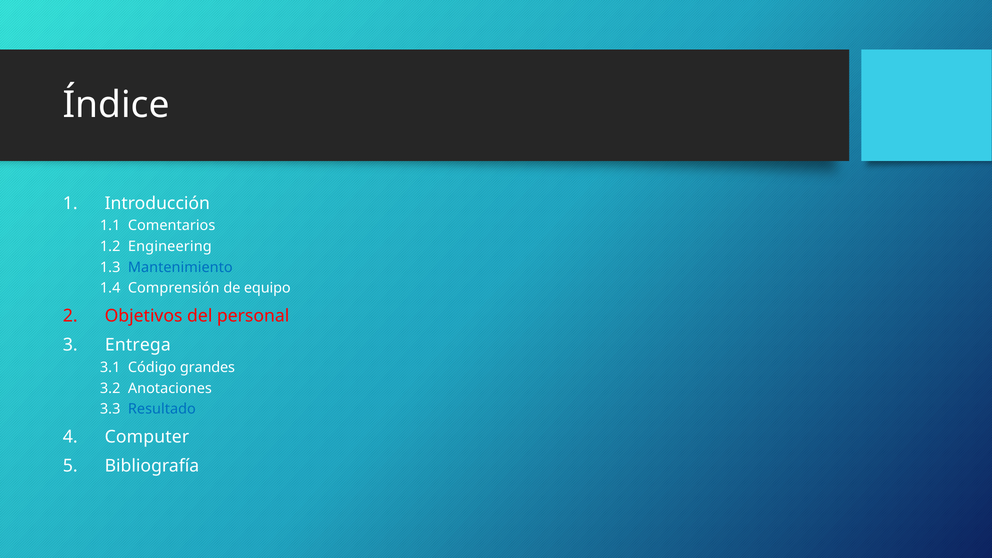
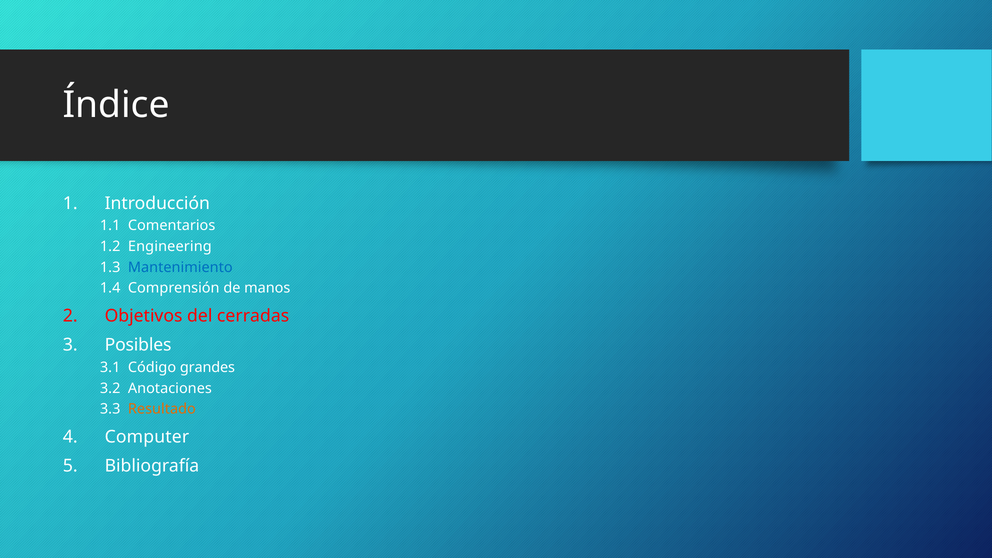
equipo: equipo -> manos (267, 288)
personal: personal -> cerradas (253, 316)
Entrega: Entrega -> Posibles (138, 345)
Resultado colour: blue -> orange (162, 409)
